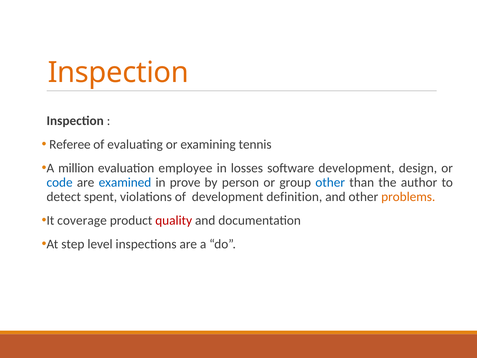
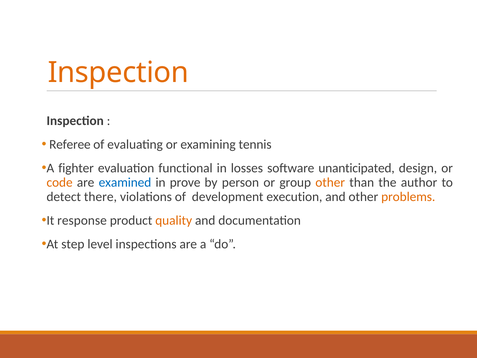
million: million -> fighter (76, 168)
employee: employee -> functional (185, 168)
software development: development -> unanticipated (357, 168)
code colour: blue -> orange (60, 182)
other colour: blue -> orange (330, 182)
spent: spent -> there (100, 197)
definition: definition -> execution (294, 197)
coverage: coverage -> response (82, 220)
quality colour: red -> orange (174, 220)
